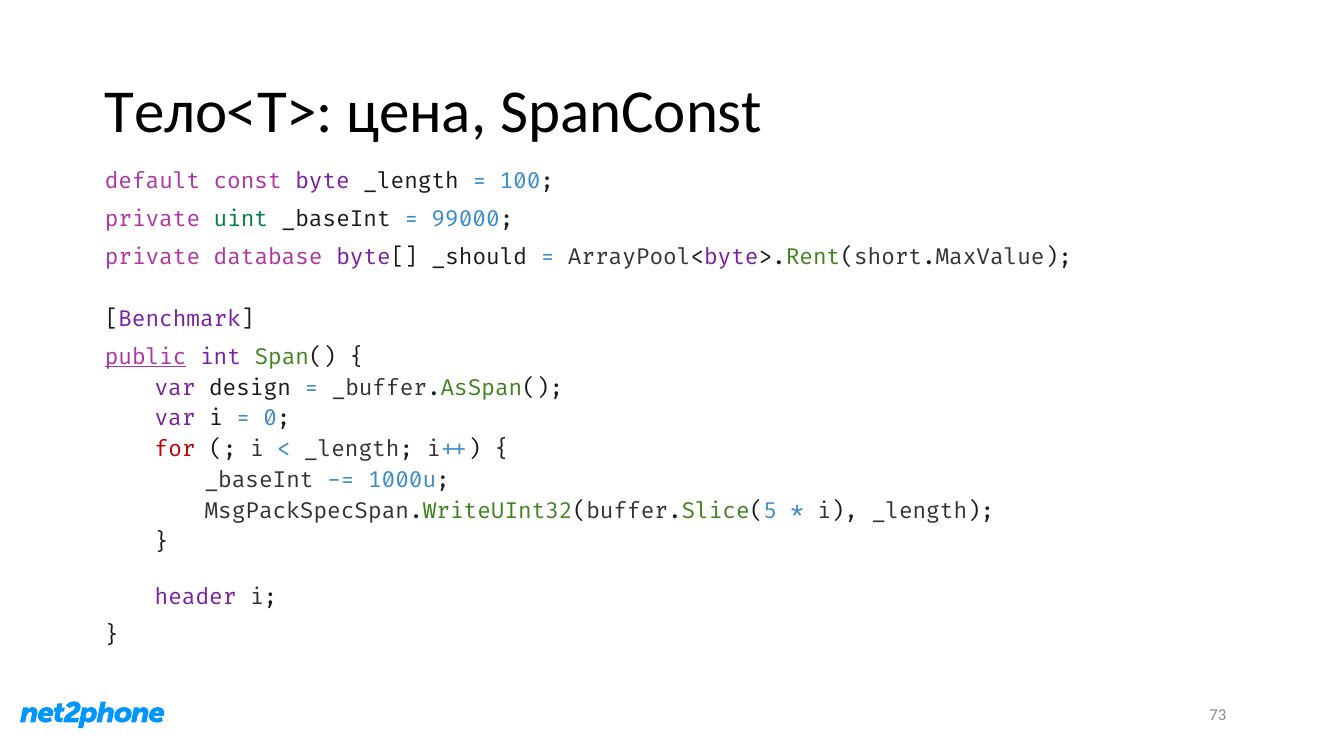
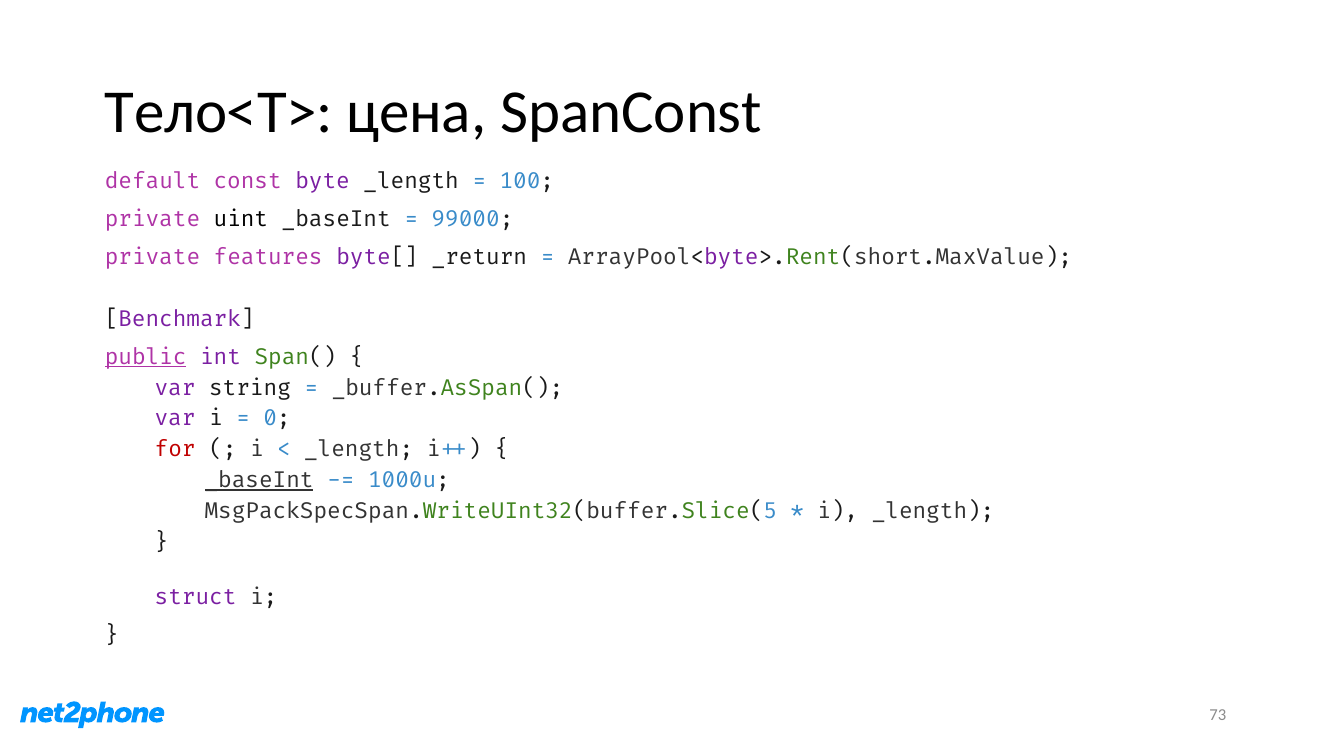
uint colour: green -> black (241, 219)
database: database -> features (268, 257)
_should: _should -> _return (479, 257)
design: design -> string (250, 388)
_baseInt underline: none -> present (259, 480)
header: header -> struct (196, 597)
